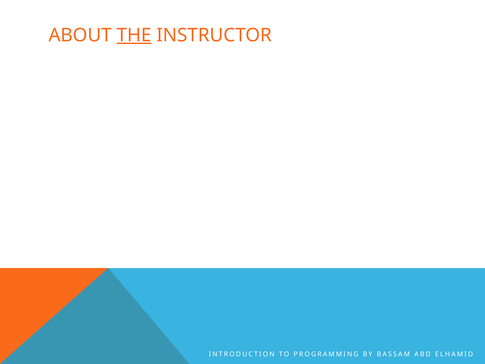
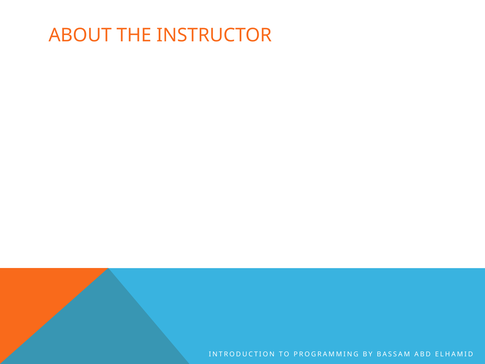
THE underline: present -> none (134, 35)
